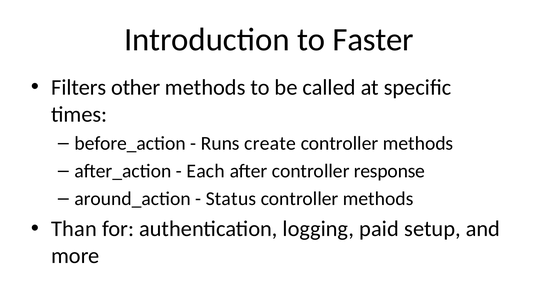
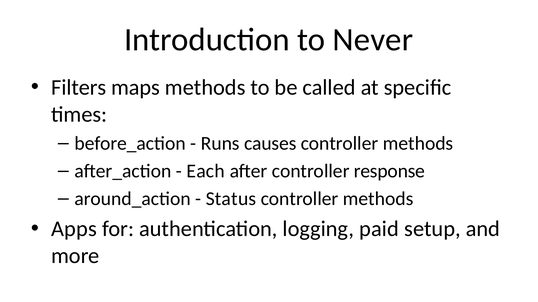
Faster: Faster -> Never (373, 40)
other: other -> maps (136, 88)
create: create -> causes (270, 144)
Than: Than -> Apps (74, 229)
